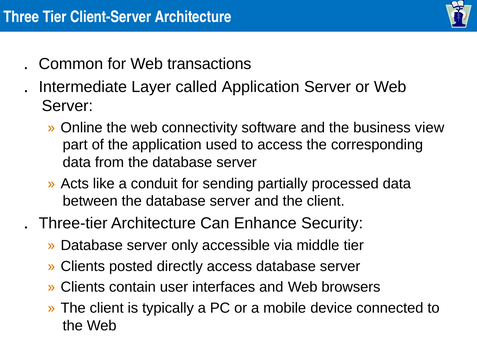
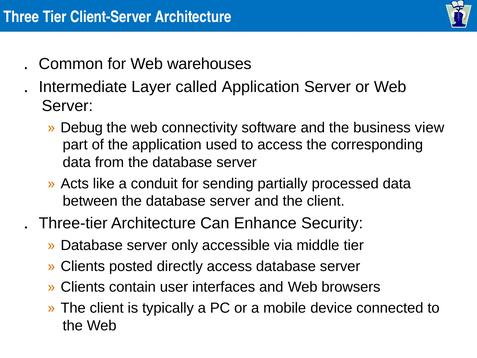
transactions: transactions -> warehouses (209, 64)
Online: Online -> Debug (82, 127)
